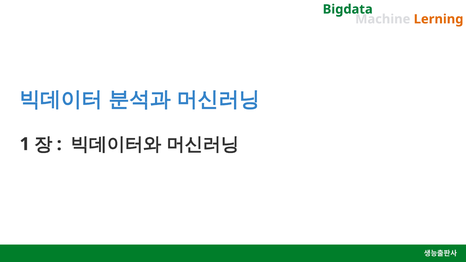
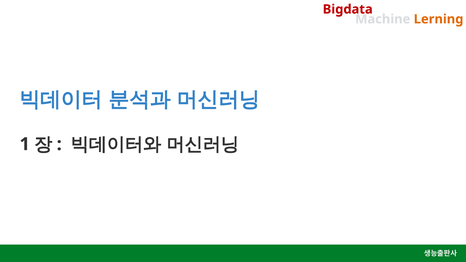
Bigdata colour: green -> red (348, 9)
